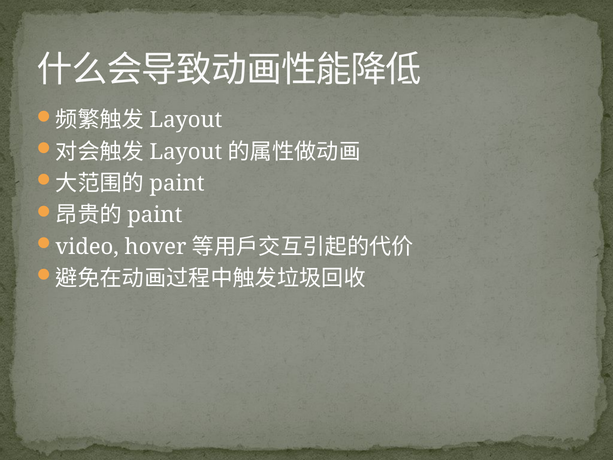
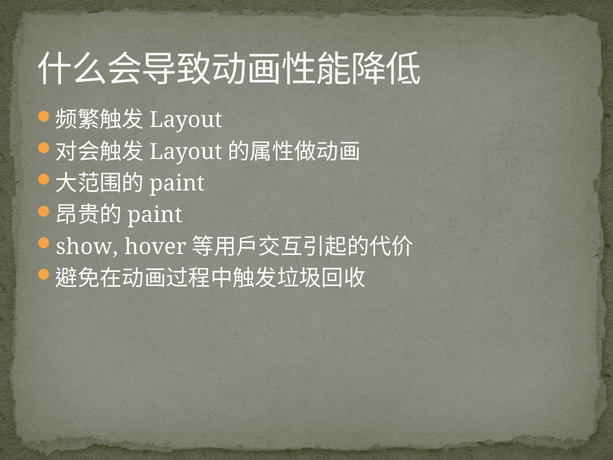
video: video -> show (87, 247)
